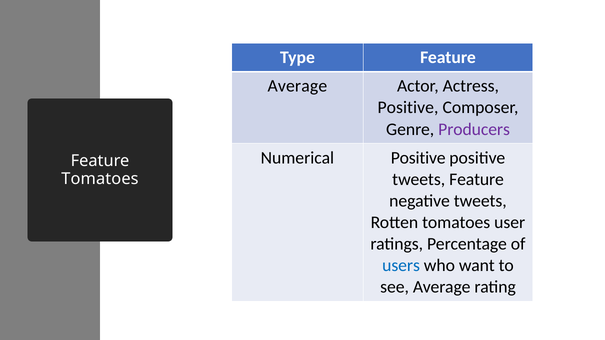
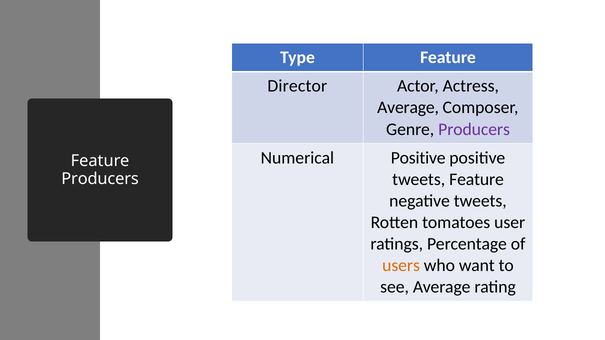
Average: Average -> Director (297, 86)
Positive: Positive -> Average (408, 108)
Tomatoes: Tomatoes -> Producers (100, 179)
users colour: blue -> orange (401, 266)
